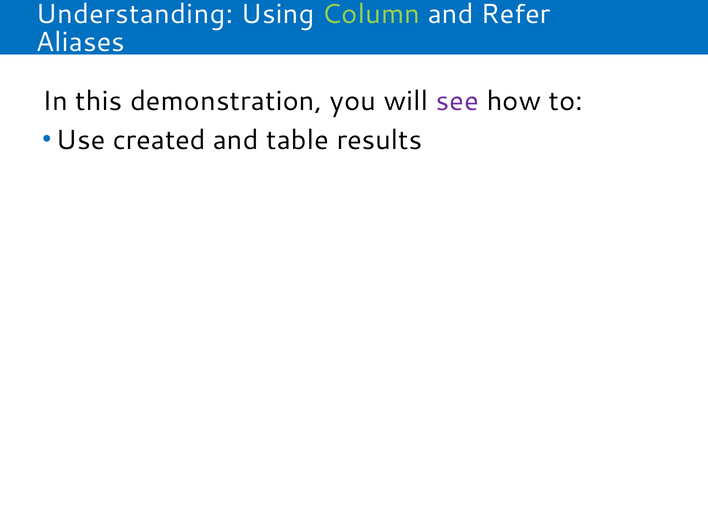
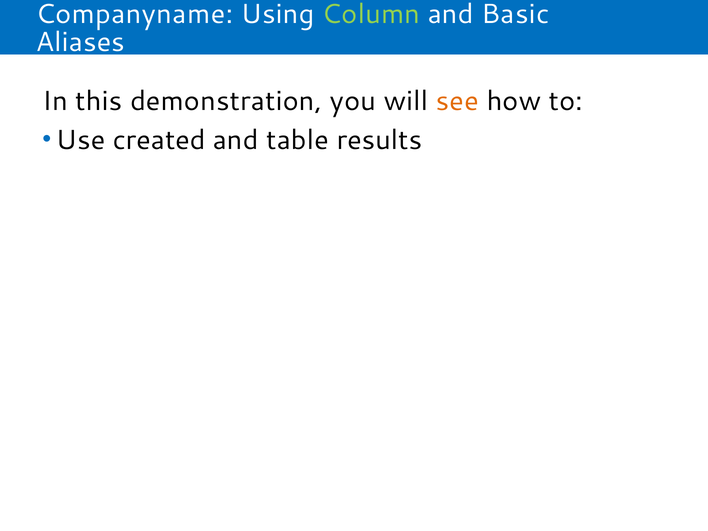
Understanding: Understanding -> Companyname (134, 14)
Refer: Refer -> Basic (515, 14)
see colour: purple -> orange (457, 101)
